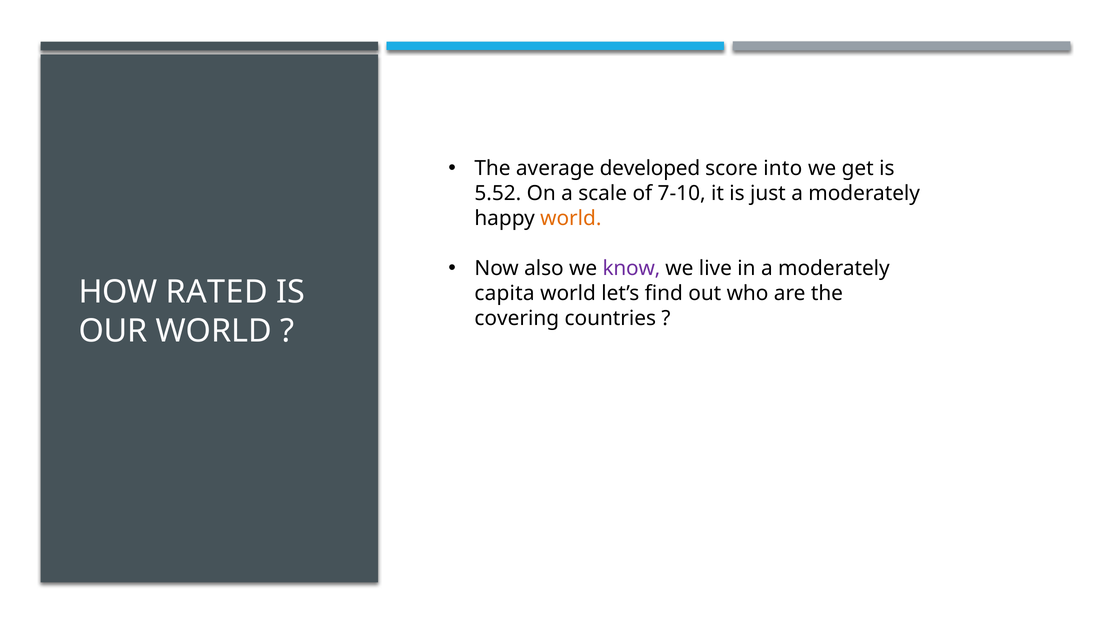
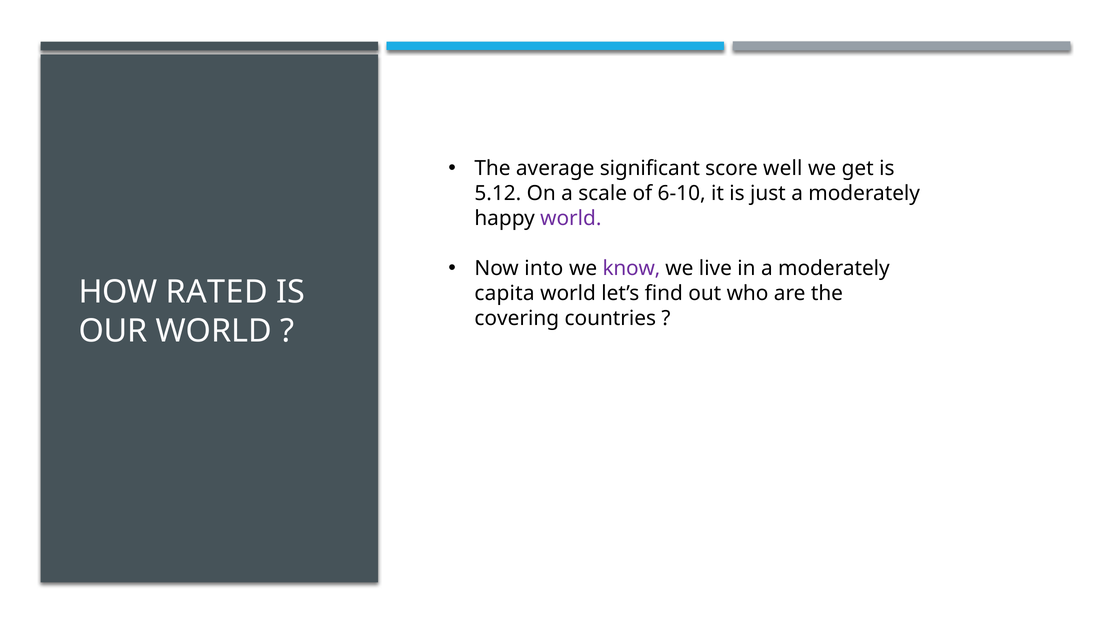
developed: developed -> significant (650, 169)
into: into -> well (783, 169)
5.52: 5.52 -> 5.12 (498, 193)
7-10: 7-10 -> 6-10 (682, 193)
world colour: orange -> purple (571, 218)
also: also -> into (544, 268)
